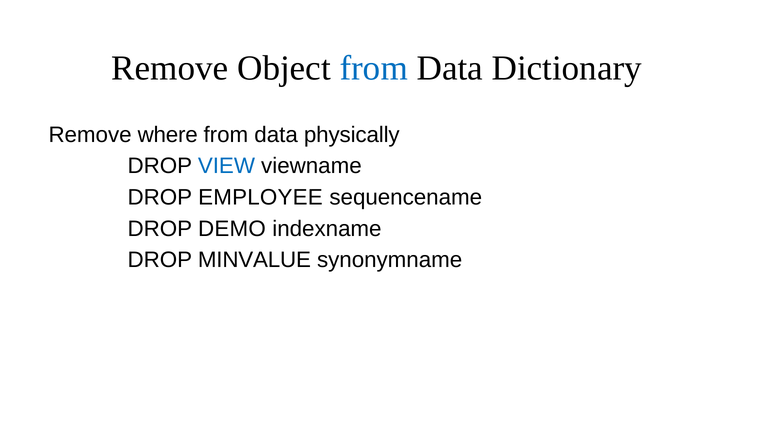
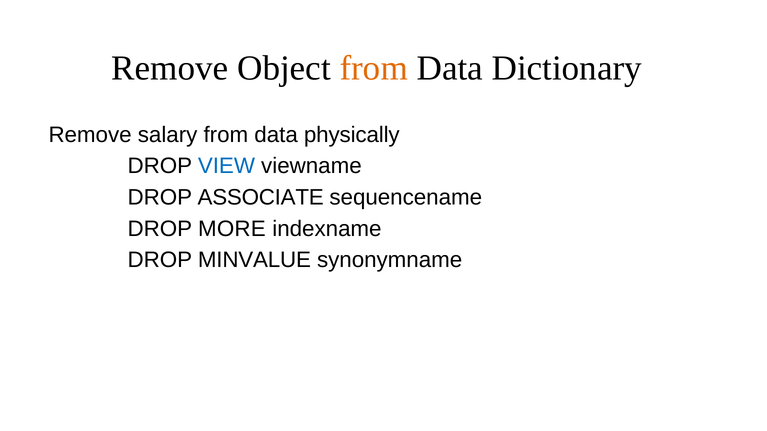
from colour: blue -> orange (374, 68)
where: where -> salary (168, 135)
EMPLOYEE: EMPLOYEE -> ASSOCIATE (261, 198)
DEMO: DEMO -> MORE (232, 229)
